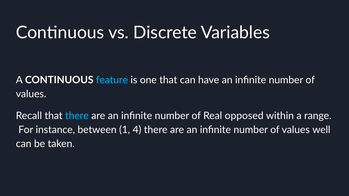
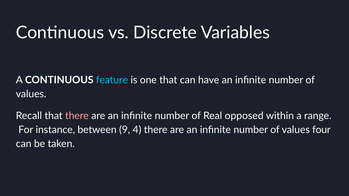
there colour: light blue -> pink (77, 116)
1: 1 -> 9 (125, 130)
well: well -> four (321, 130)
